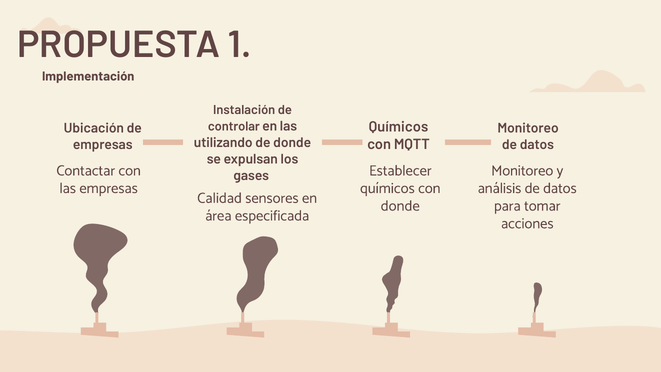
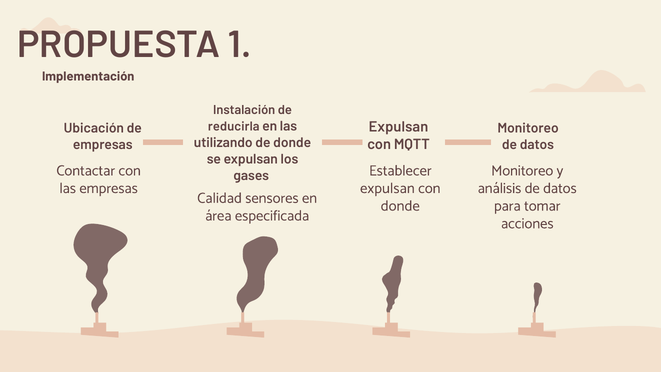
Químicos: Químicos -> Expulsan (398, 127)
controlar: controlar -> reducirla (234, 126)
químicos: químicos -> expulsan (387, 188)
